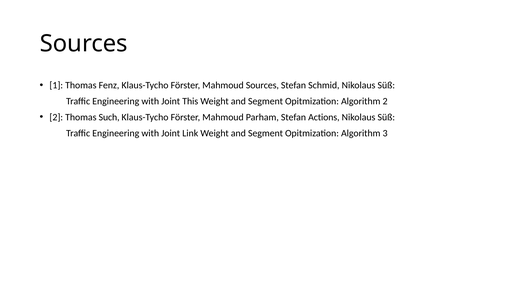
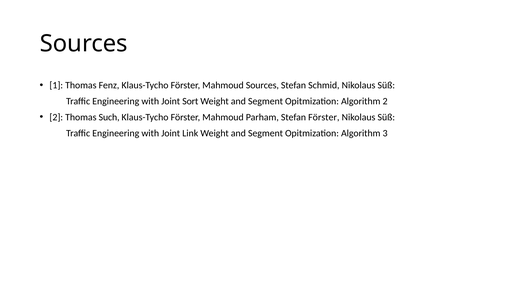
This: This -> Sort (190, 101)
Stefan Actions: Actions -> Förster (324, 117)
